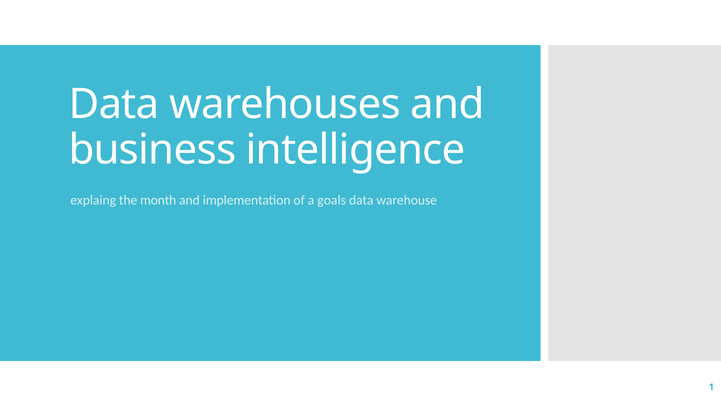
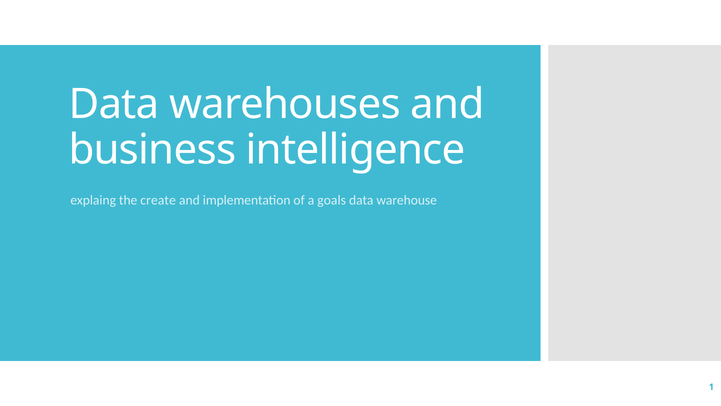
month: month -> create (158, 200)
